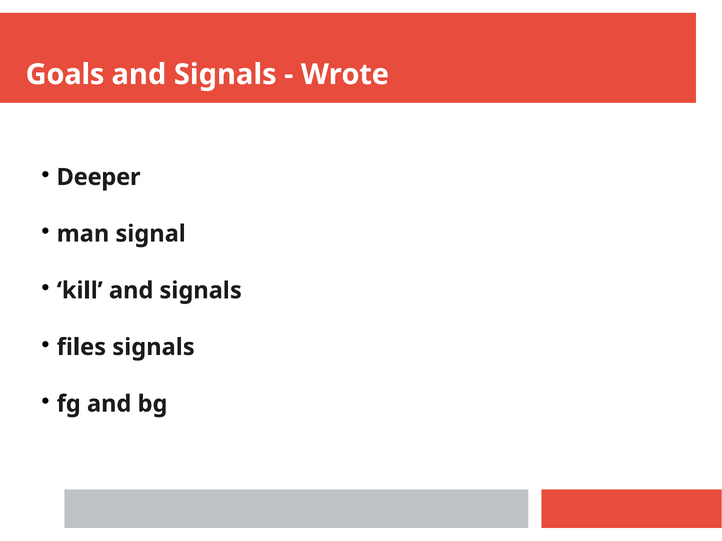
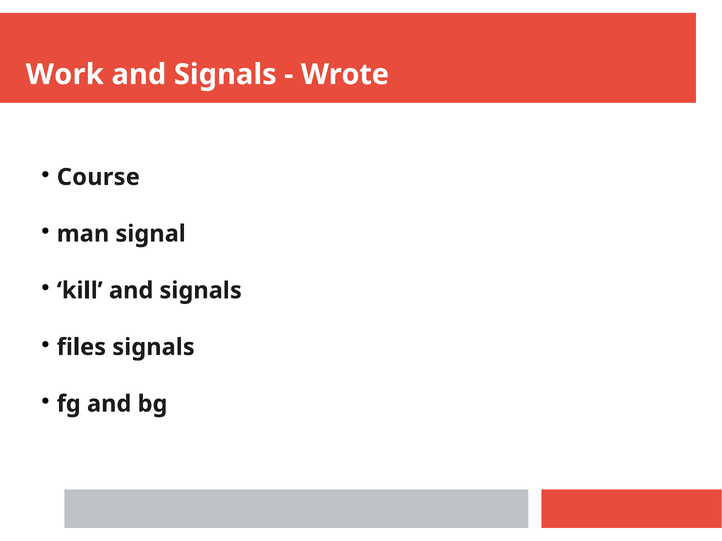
Goals: Goals -> Work (65, 75)
Deeper: Deeper -> Course (98, 177)
